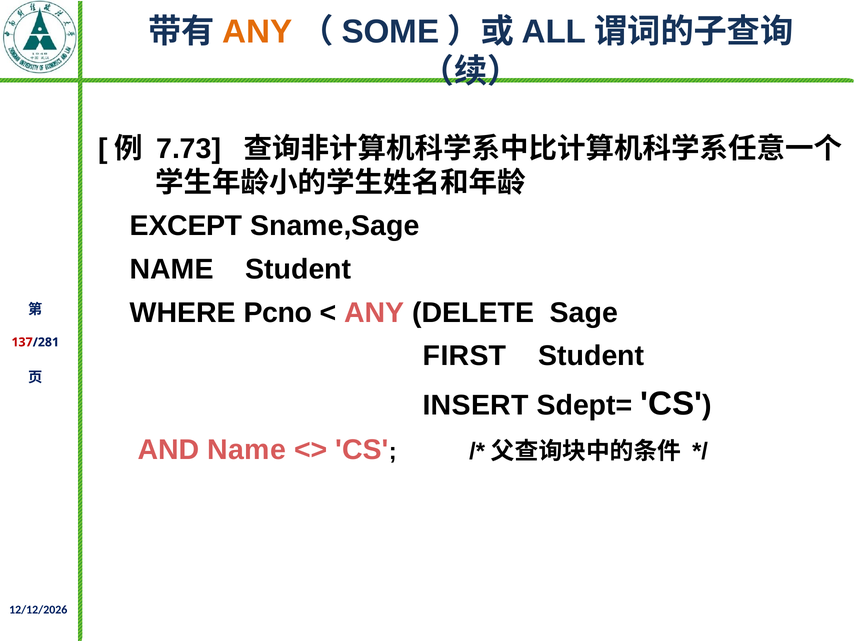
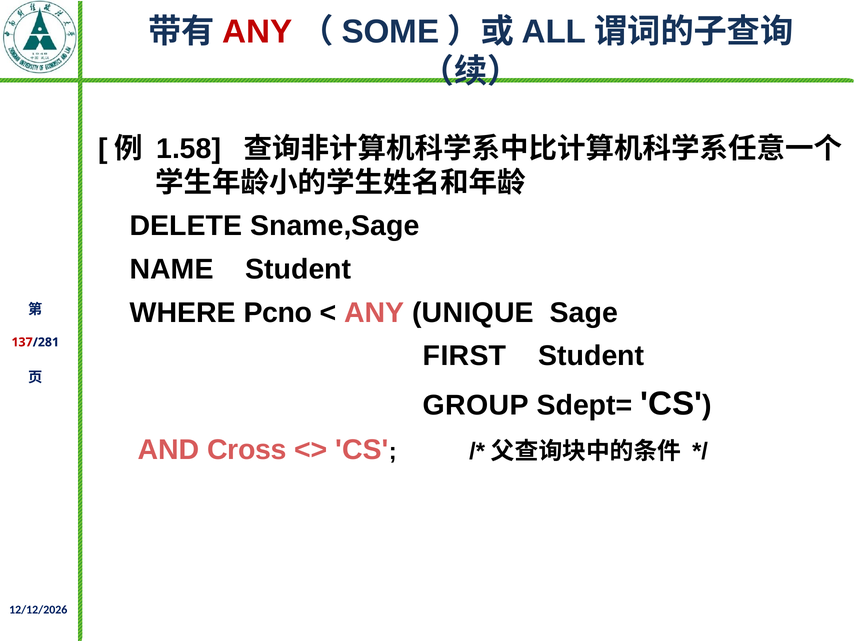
ANY colour: orange -> red (258, 32)
7.73: 7.73 -> 1.58 (189, 149)
EXCEPT: EXCEPT -> DELETE (186, 226)
DELETE: DELETE -> UNIQUE (473, 313)
INSERT: INSERT -> GROUP (476, 406)
AND Name: Name -> Cross (247, 450)
